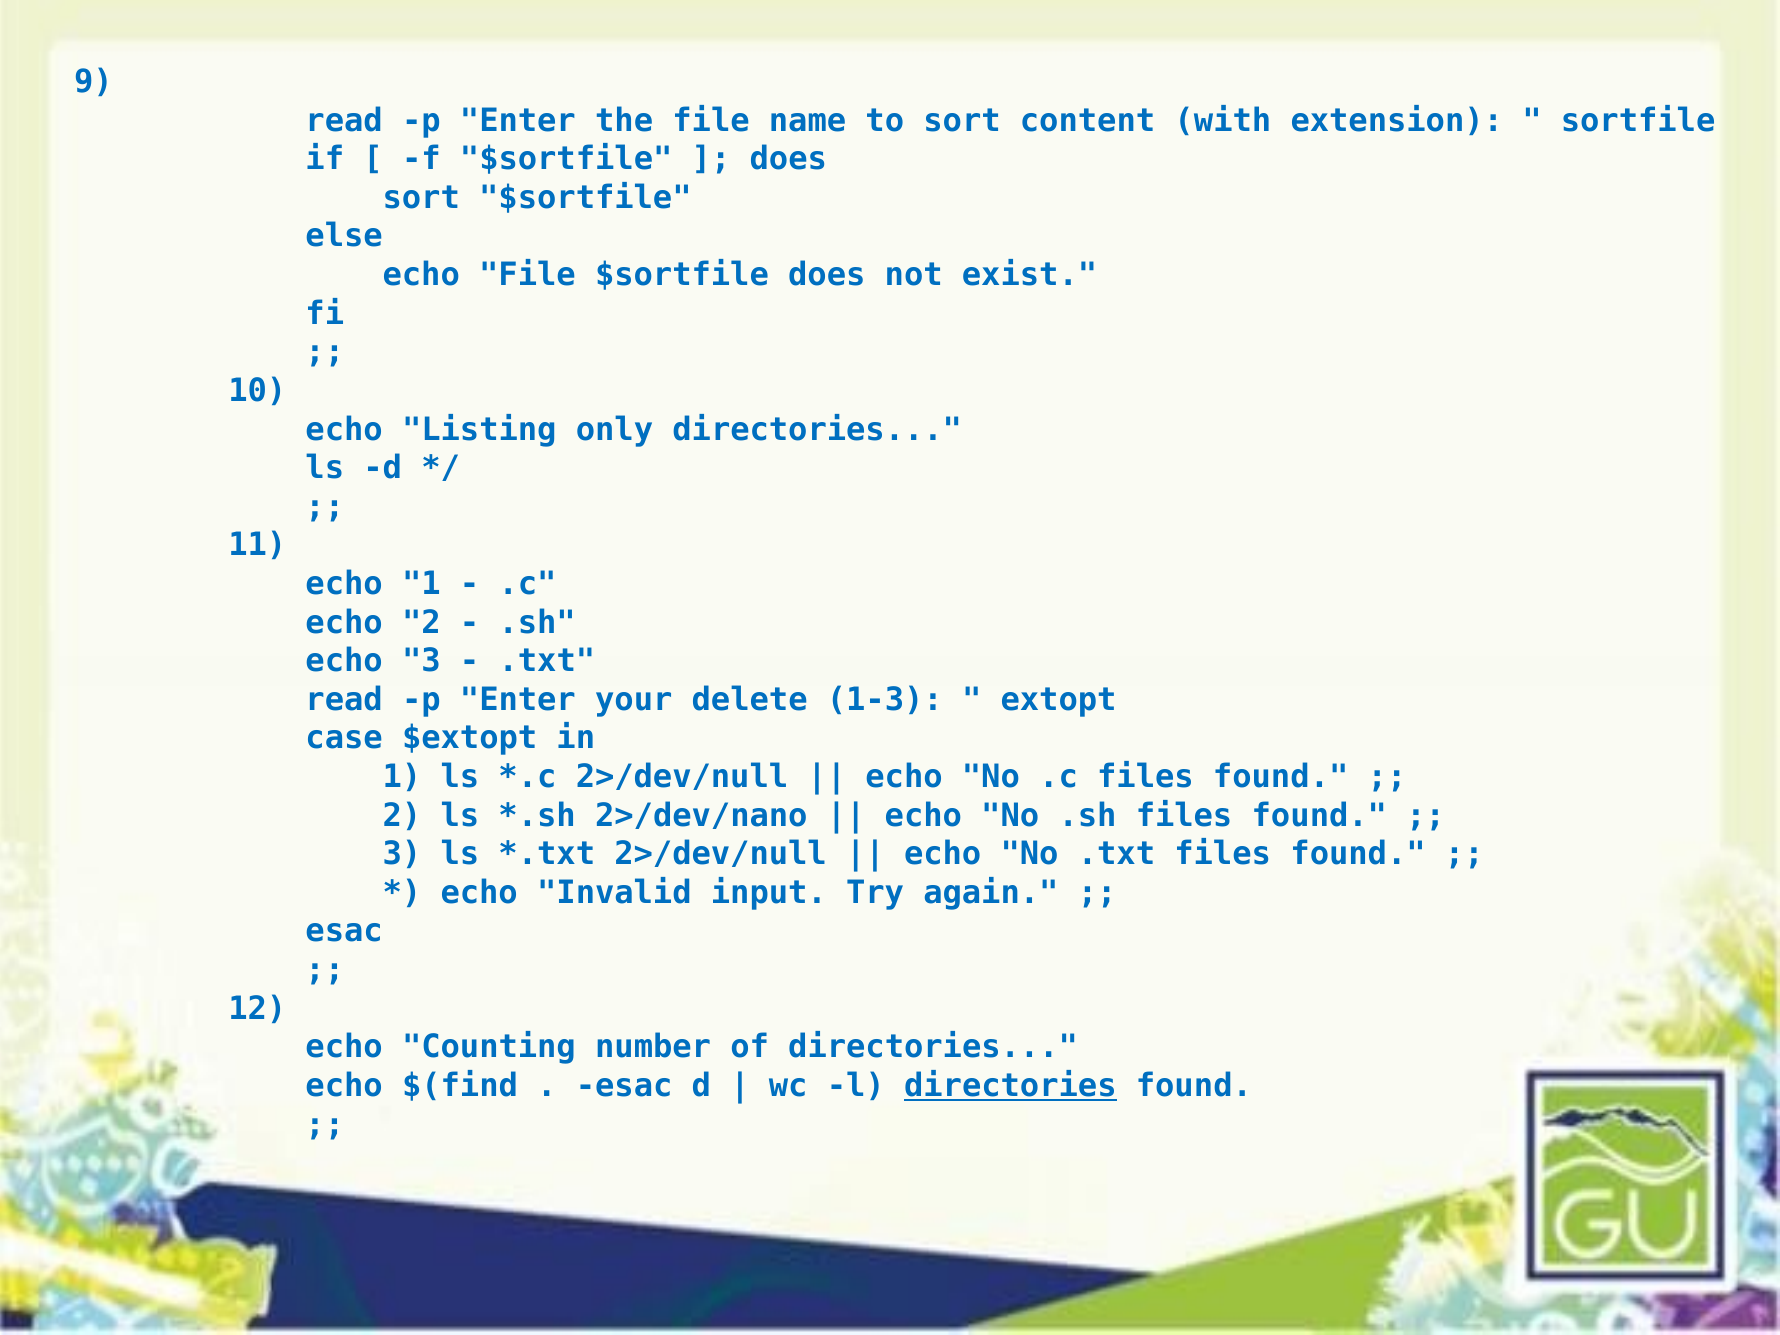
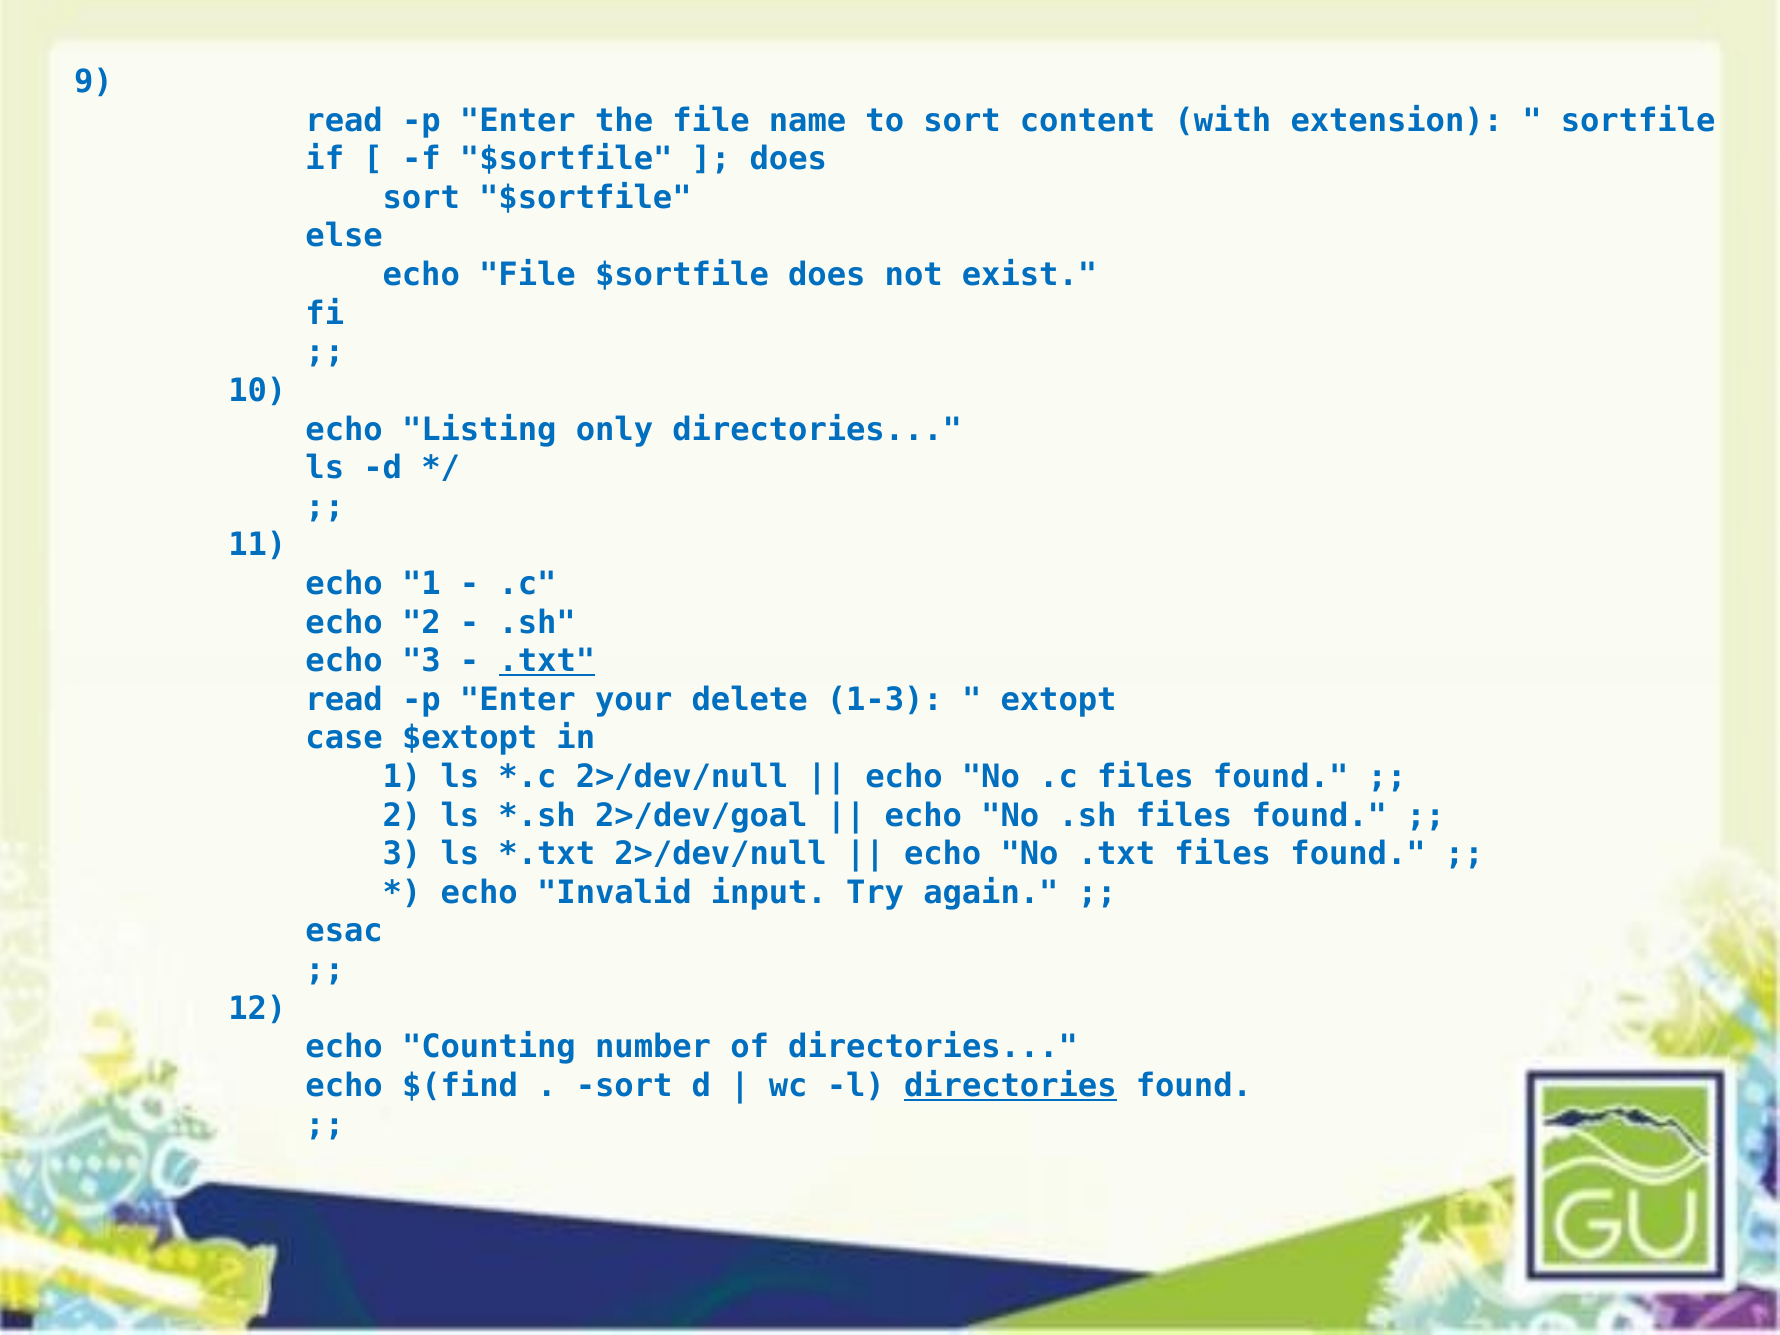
.txt underline: none -> present (547, 661)
2>/dev/nano: 2>/dev/nano -> 2>/dev/goal (701, 816)
esac: esac -> sort (624, 1086)
